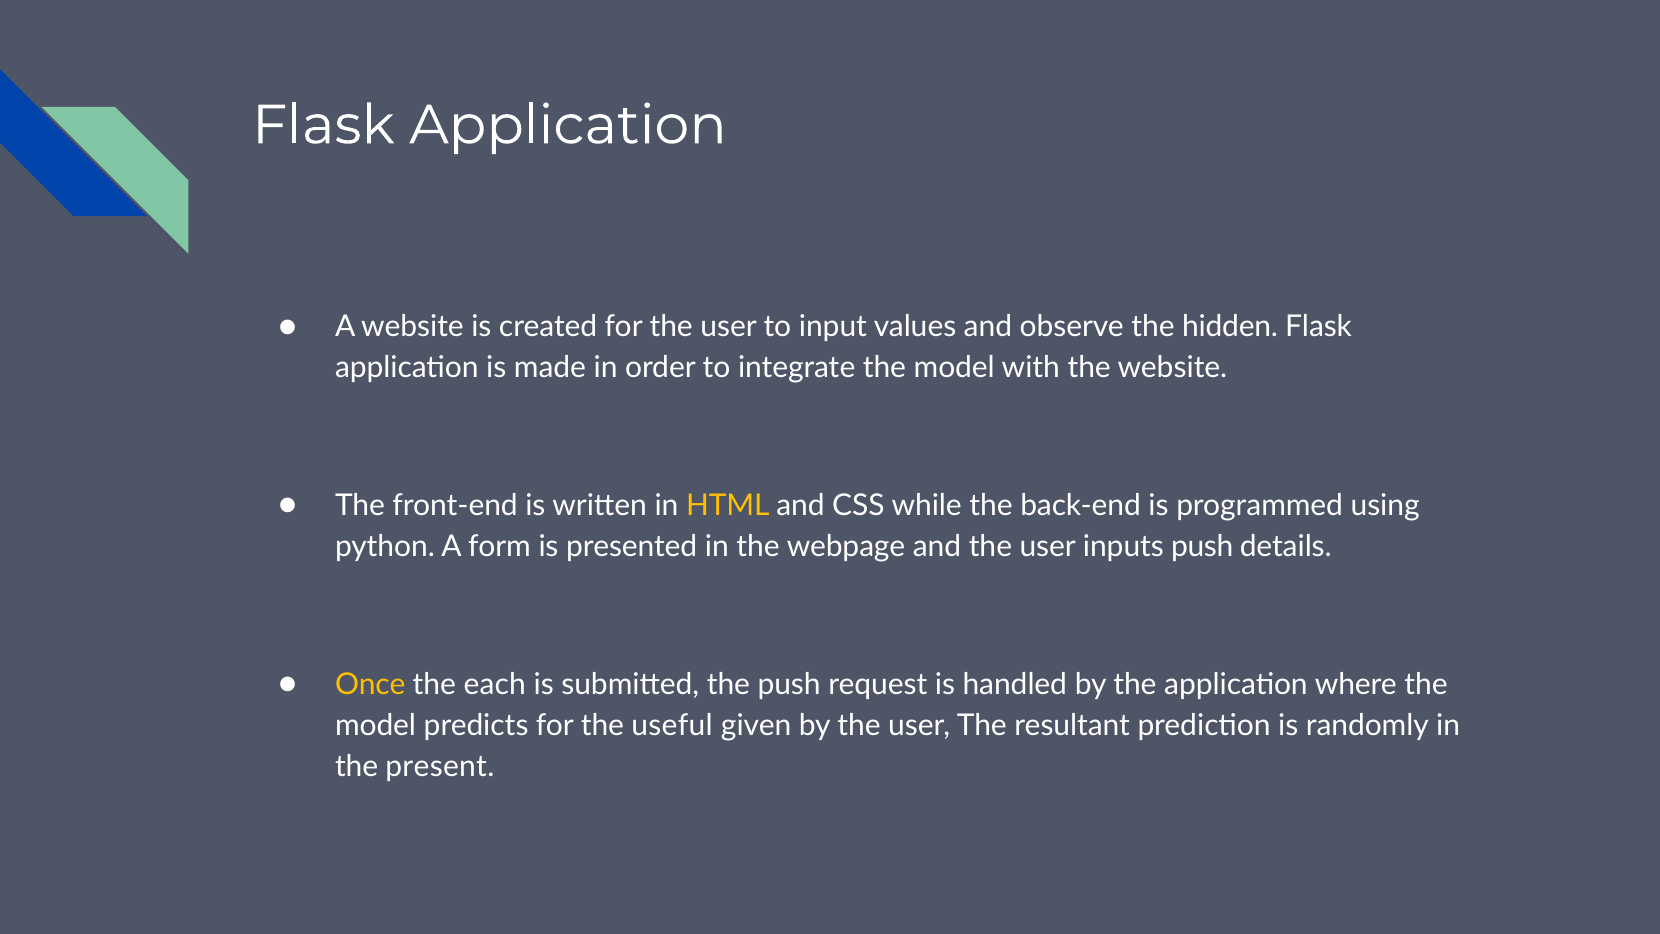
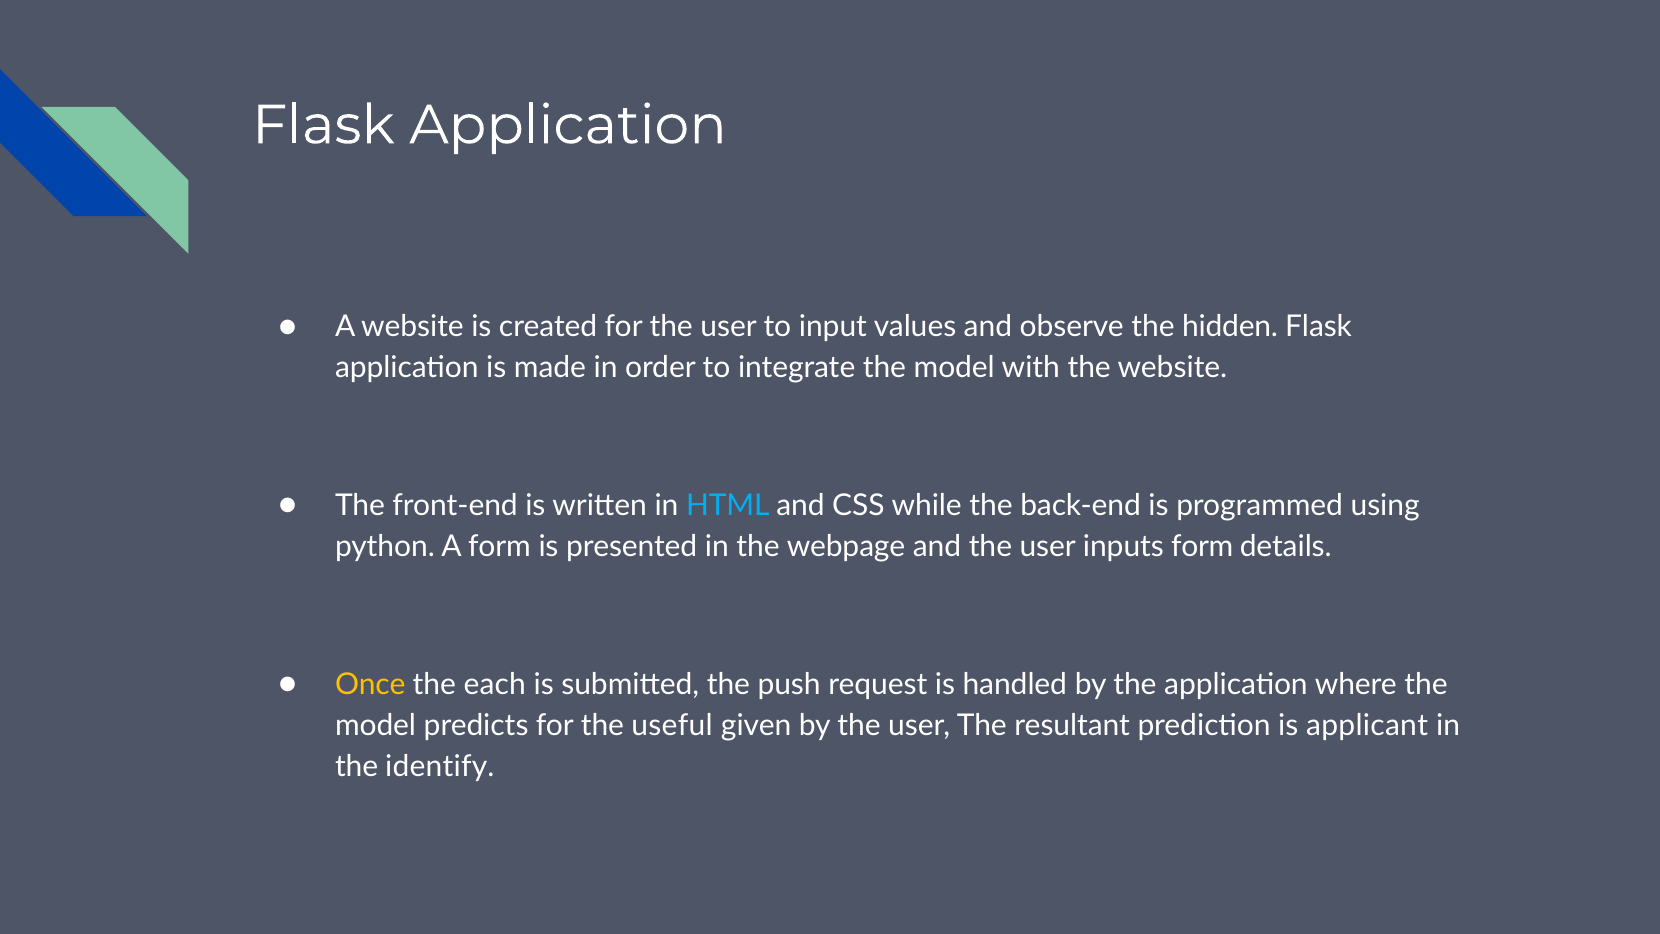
HTML colour: yellow -> light blue (728, 505)
inputs push: push -> form (1202, 546)
randomly: randomly -> applicant (1367, 725)
present: present -> identify (440, 766)
